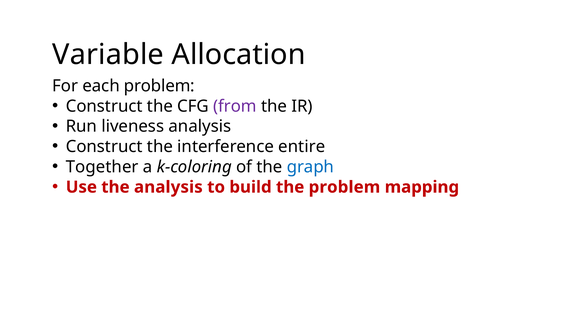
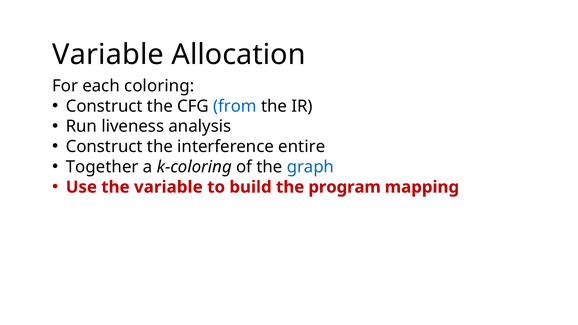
each problem: problem -> coloring (159, 86)
from colour: purple -> blue (235, 106)
the analysis: analysis -> variable (168, 187)
the problem: problem -> program (345, 187)
